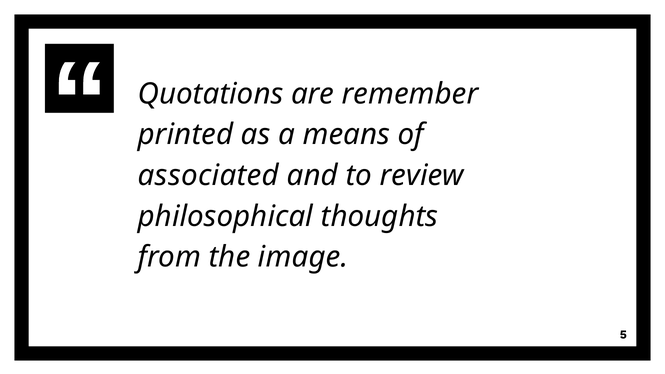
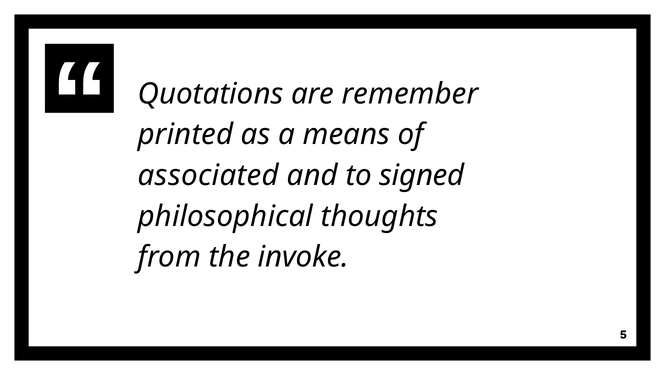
review: review -> signed (422, 176)
image: image -> invoke (303, 257)
